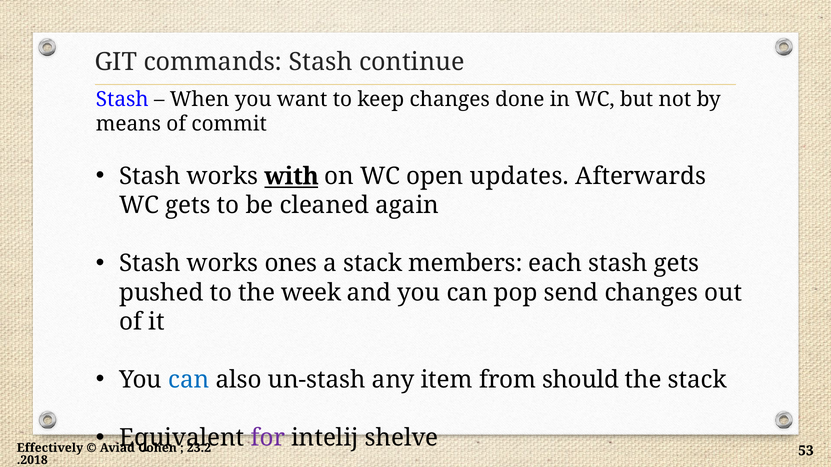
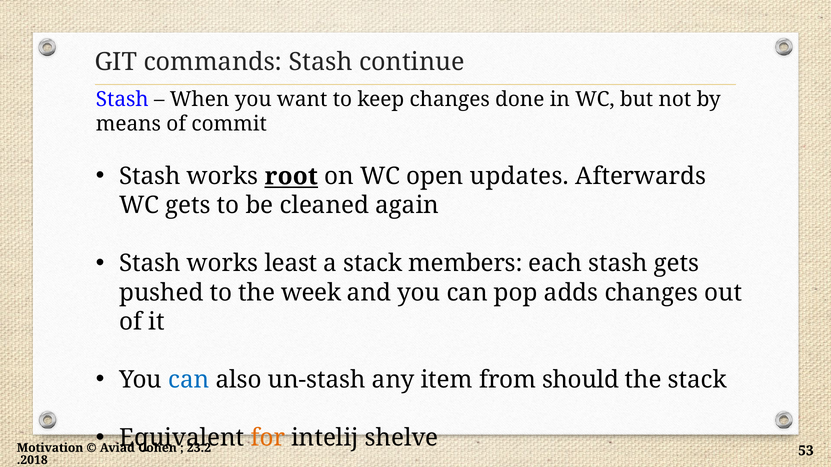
with: with -> root (291, 176)
ones: ones -> least (291, 264)
send: send -> adds (571, 293)
for colour: purple -> orange (268, 438)
Effectively: Effectively -> Motivation (50, 448)
